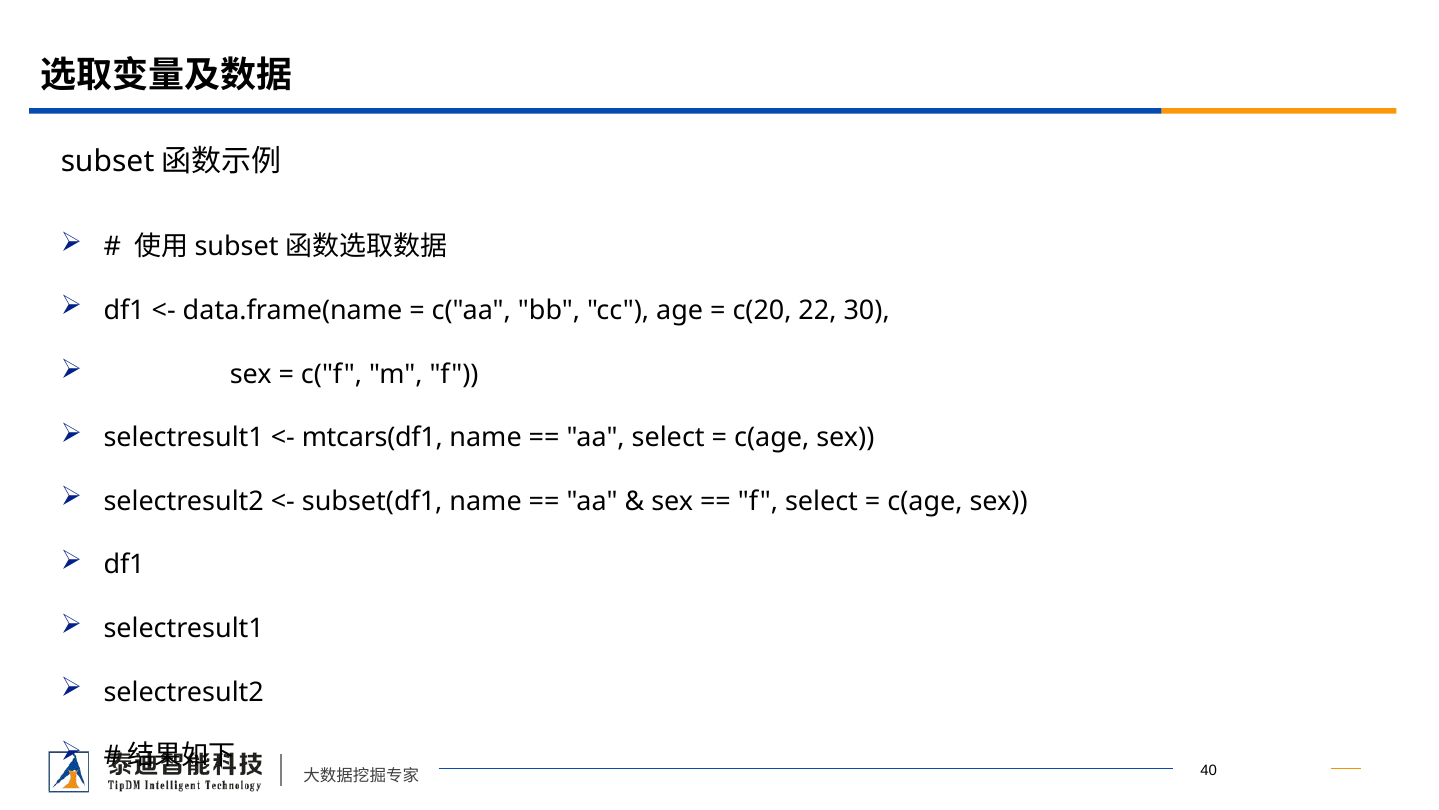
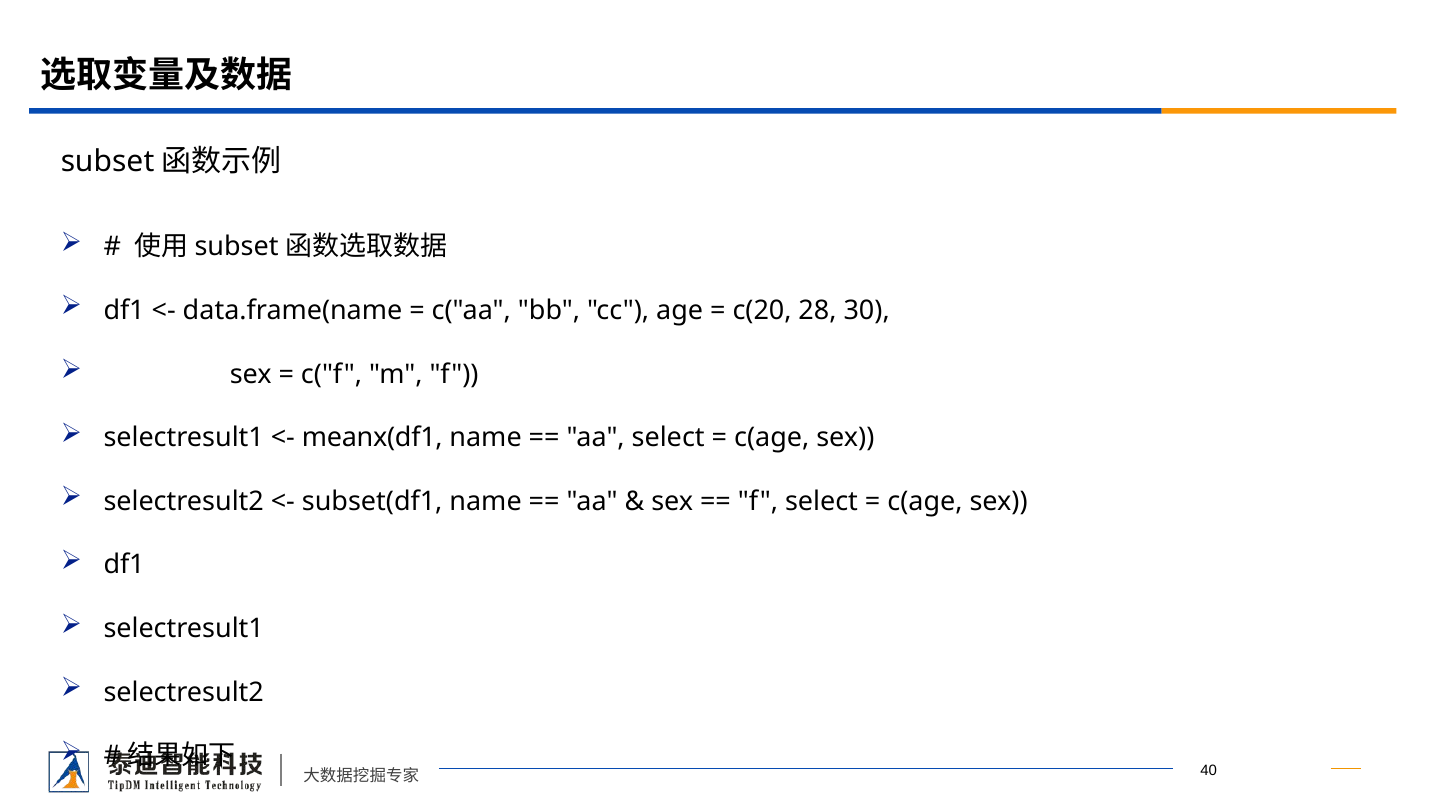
22: 22 -> 28 (818, 310)
mtcars(df1: mtcars(df1 -> meanx(df1 (372, 437)
